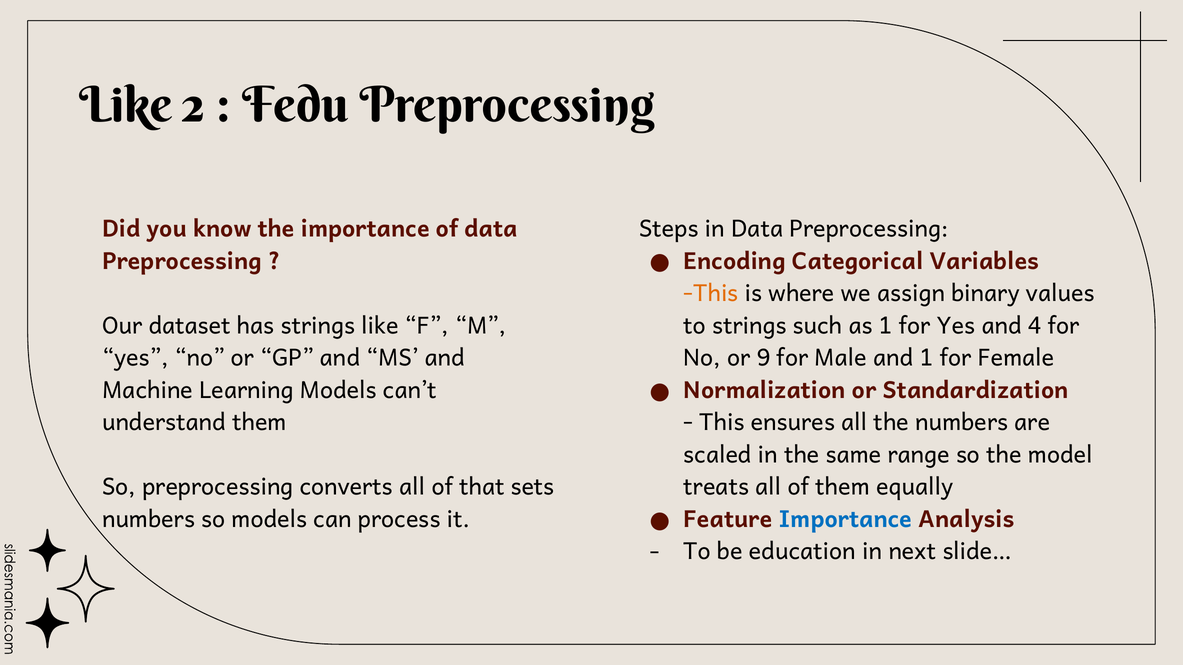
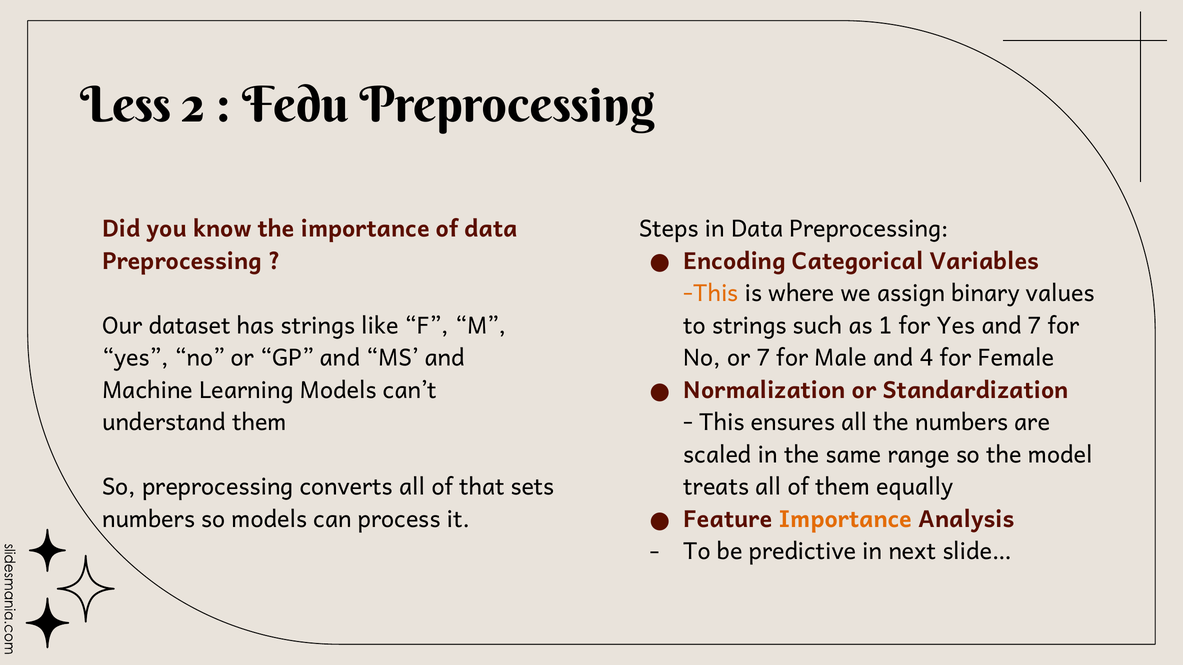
Like: Like -> Less (126, 106)
and 4: 4 -> 7 (1035, 326)
or 9: 9 -> 7 (763, 358)
and 1: 1 -> 4 (926, 358)
Importance colour: blue -> orange (845, 520)
education: education -> predictive (803, 552)
